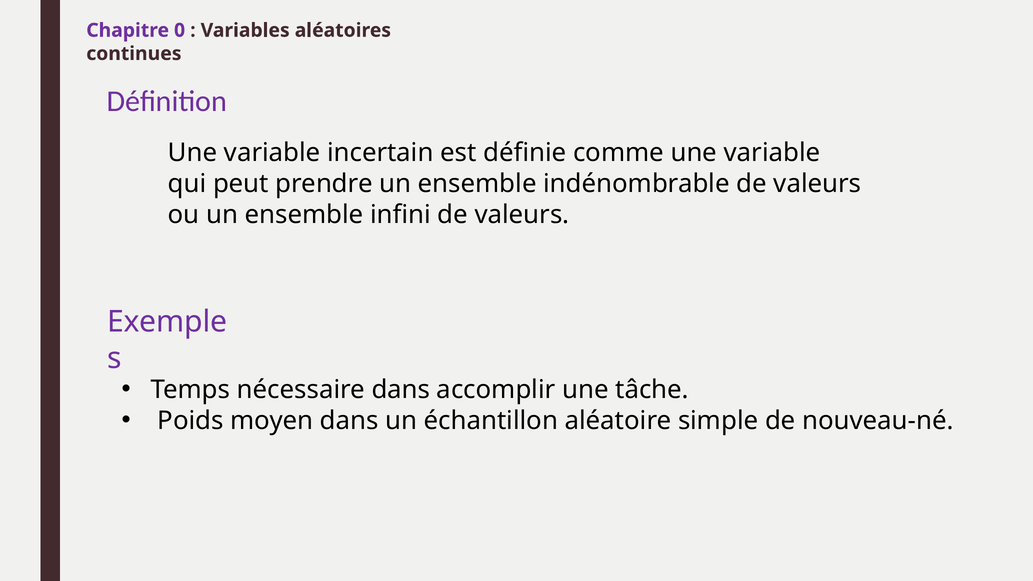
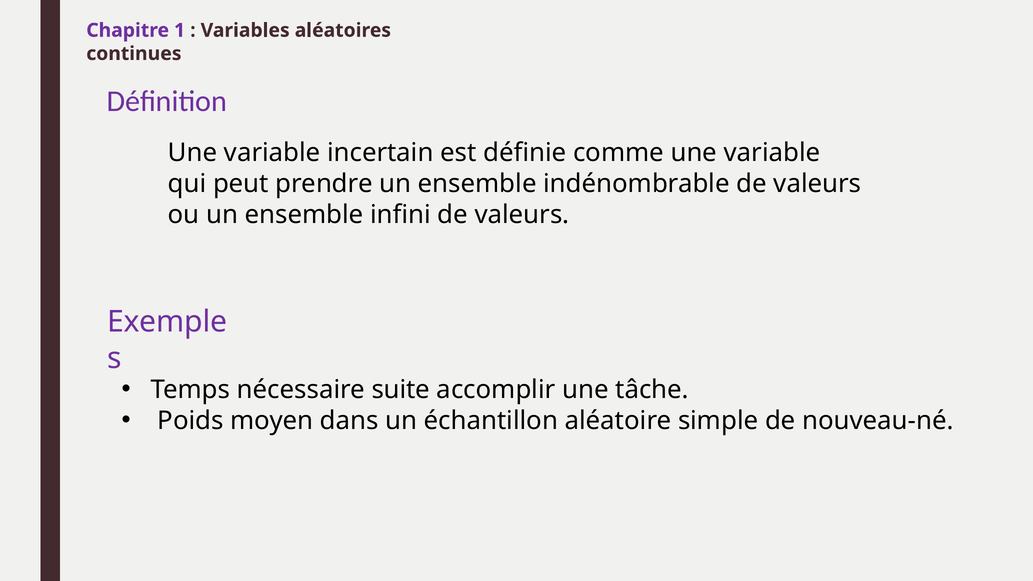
0: 0 -> 1 (180, 30)
nécessaire dans: dans -> suite (401, 390)
